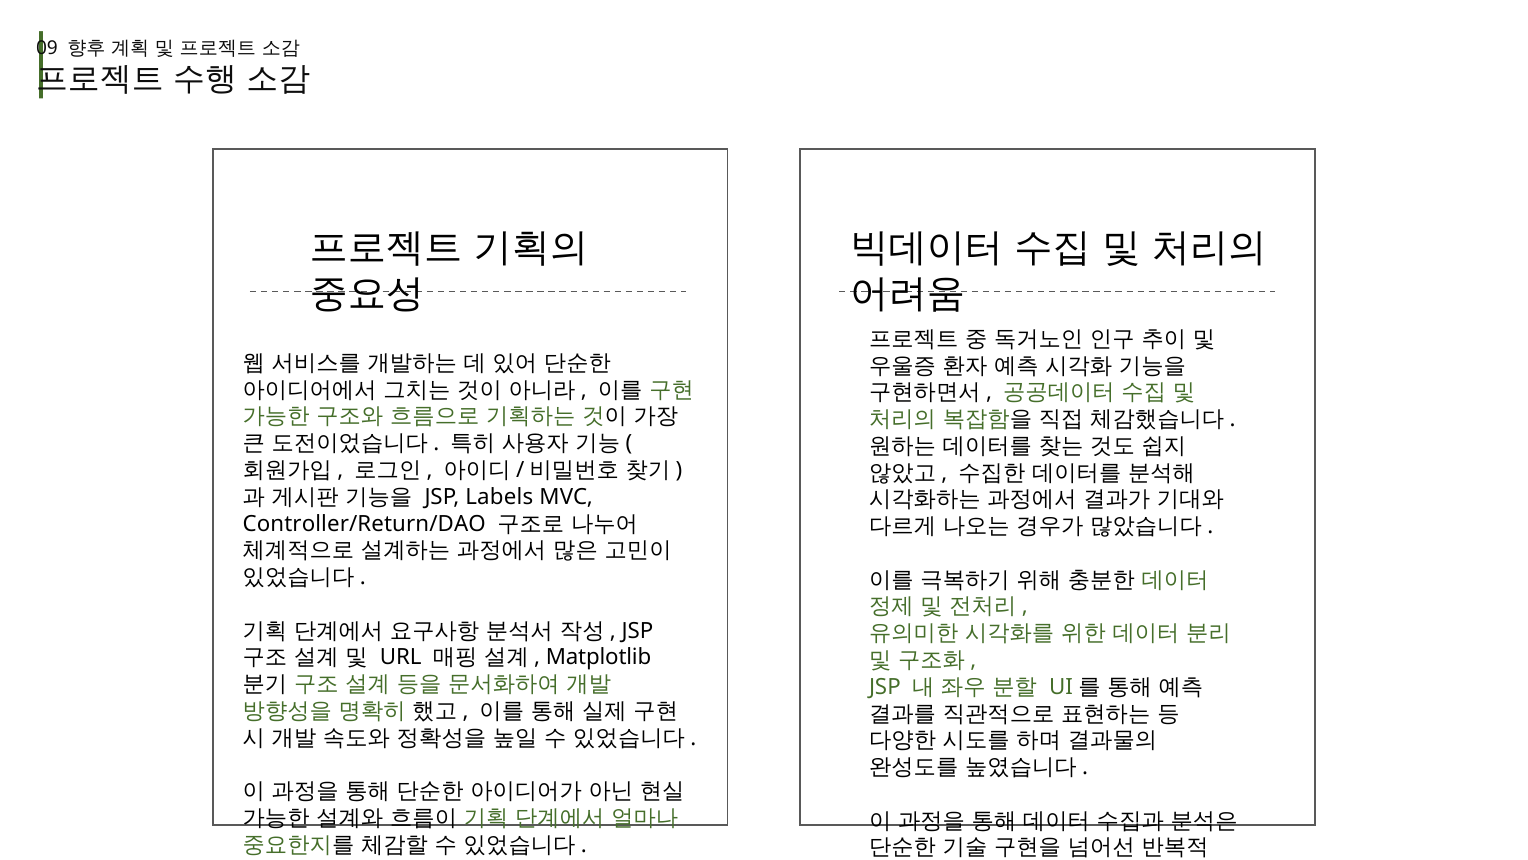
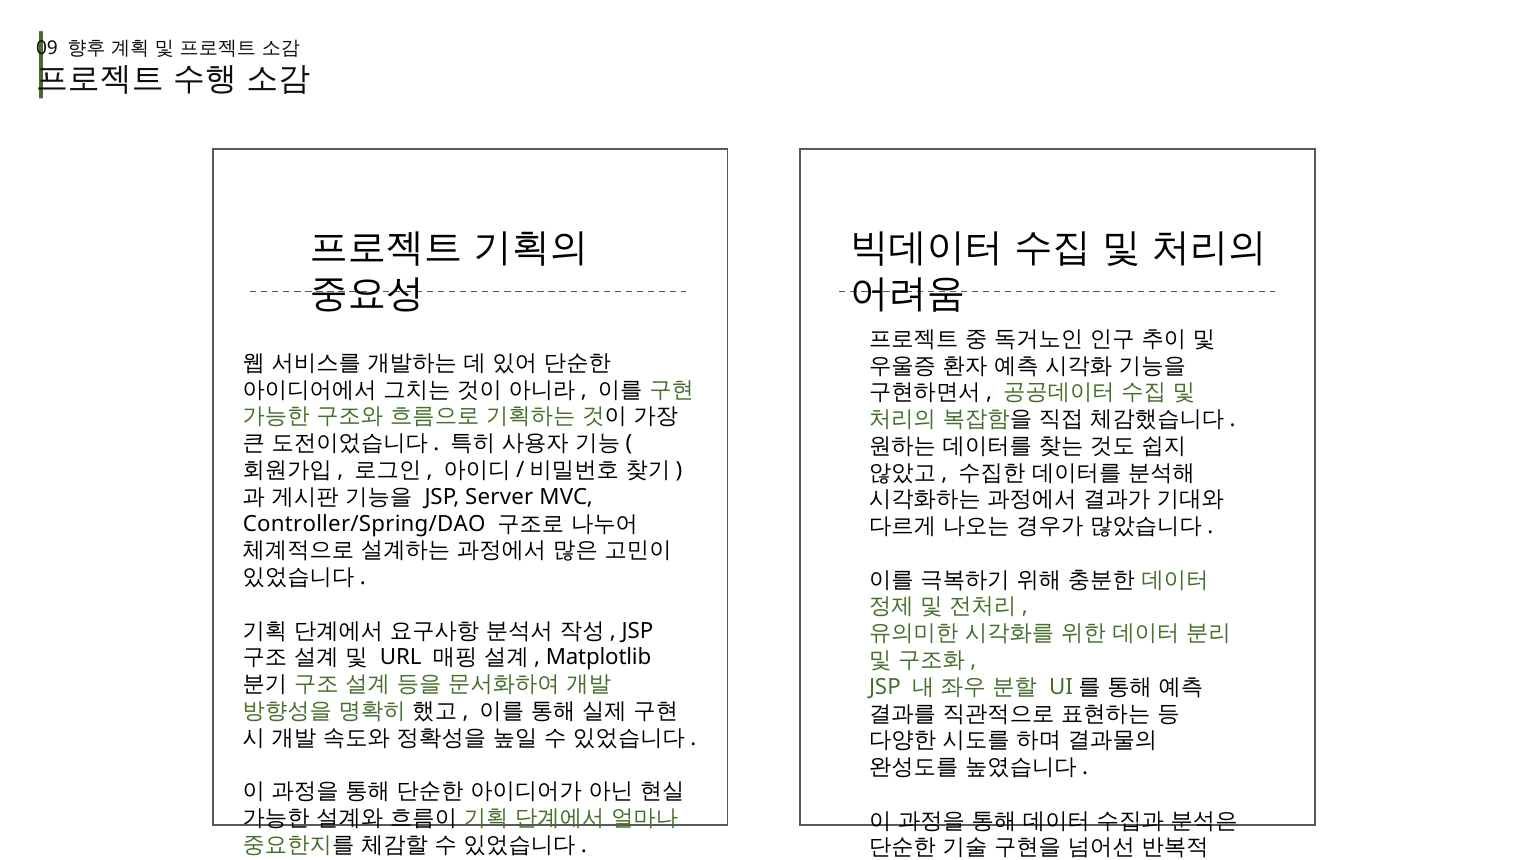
Labels: Labels -> Server (499, 497)
Controller/Return/DAO: Controller/Return/DAO -> Controller/Spring/DAO (364, 523)
